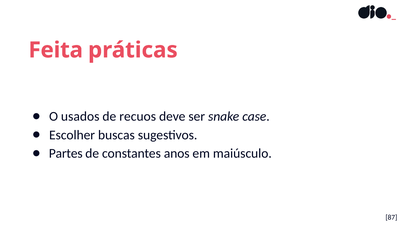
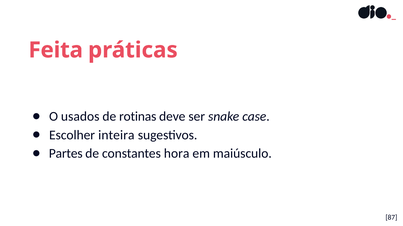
recuos: recuos -> rotinas (138, 117)
buscas: buscas -> inteira (116, 135)
anos: anos -> hora (177, 154)
